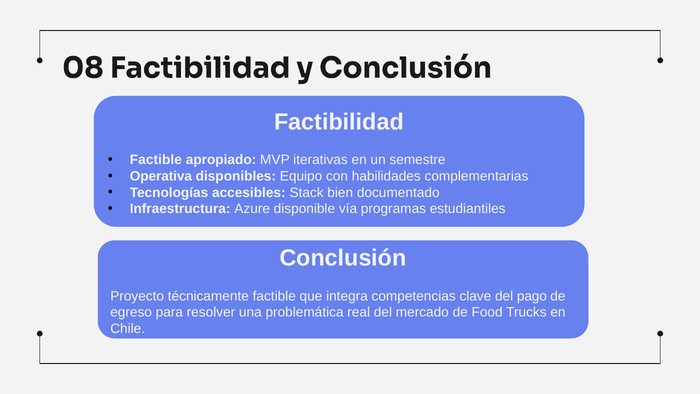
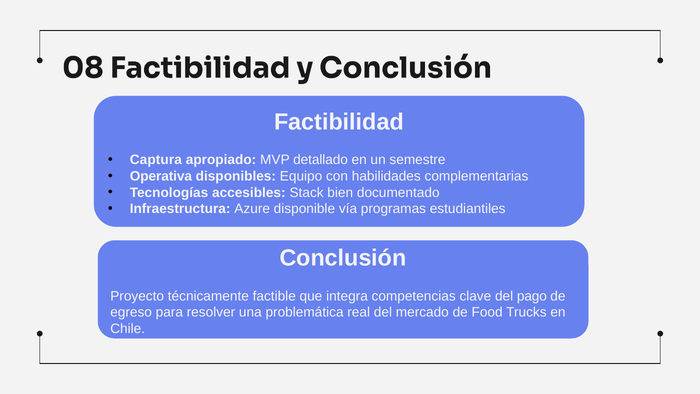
Factible: Factible -> Captura (156, 160)
iterativas: iterativas -> detallado (321, 160)
